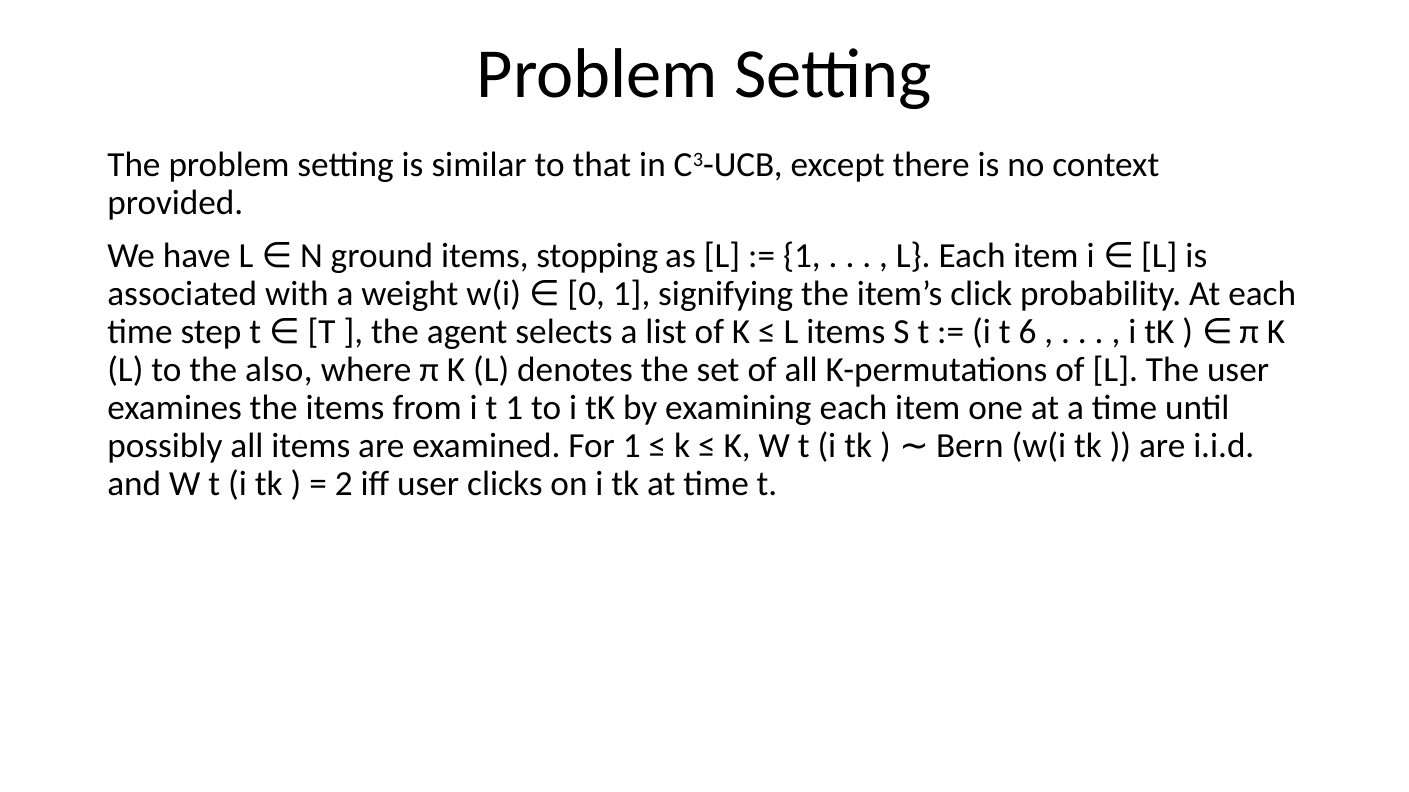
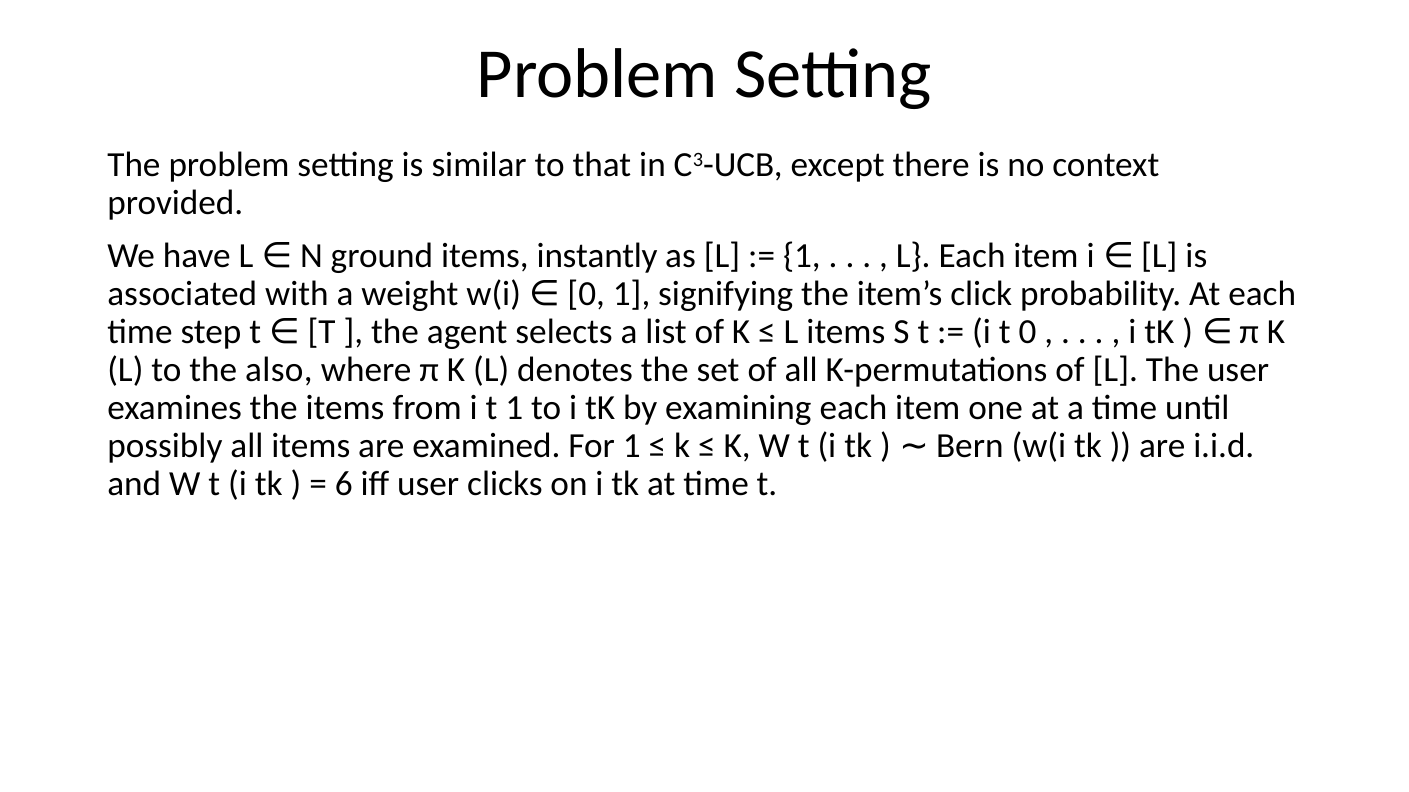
stopping: stopping -> instantly (597, 256)
t 6: 6 -> 0 (1027, 332)
2: 2 -> 6 (344, 484)
